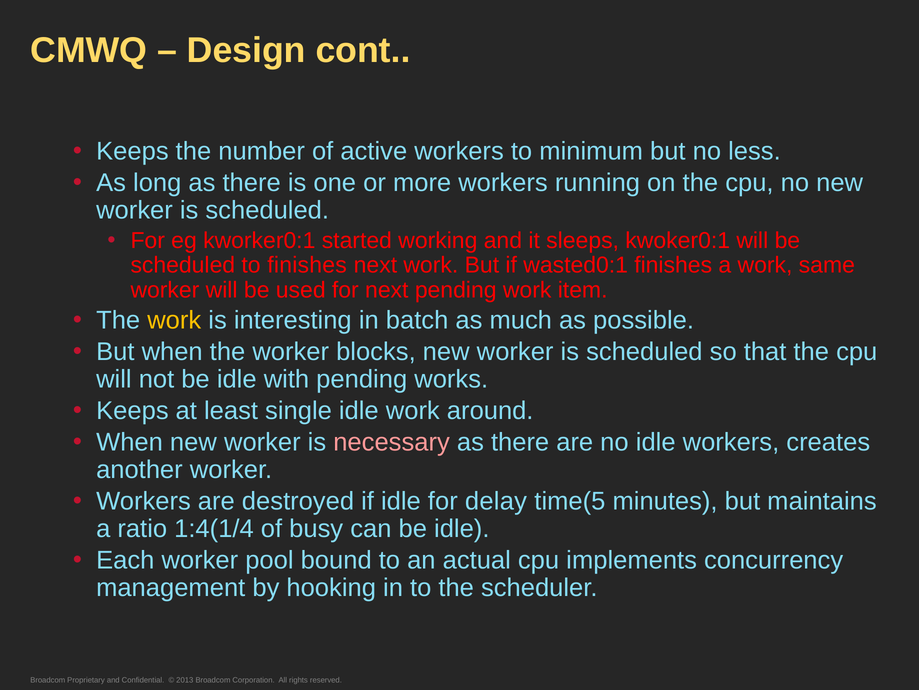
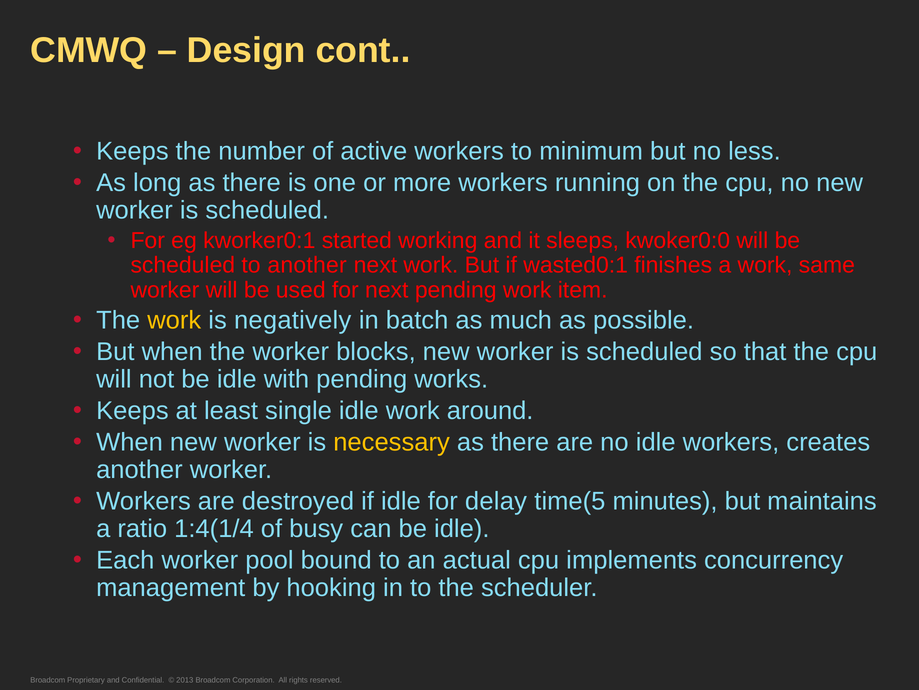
kwoker0:1: kwoker0:1 -> kwoker0:0 (678, 240)
to finishes: finishes -> another (307, 265)
interesting: interesting -> negatively (293, 320)
necessary colour: pink -> yellow (392, 442)
